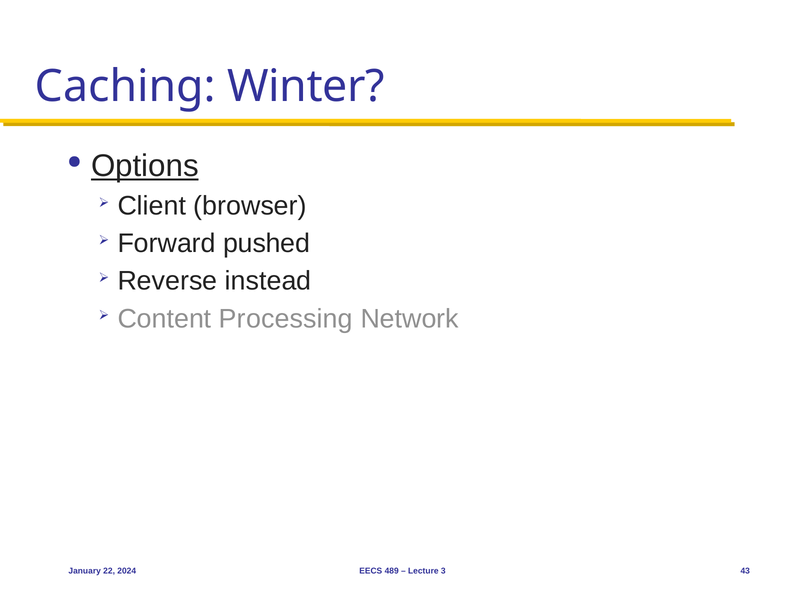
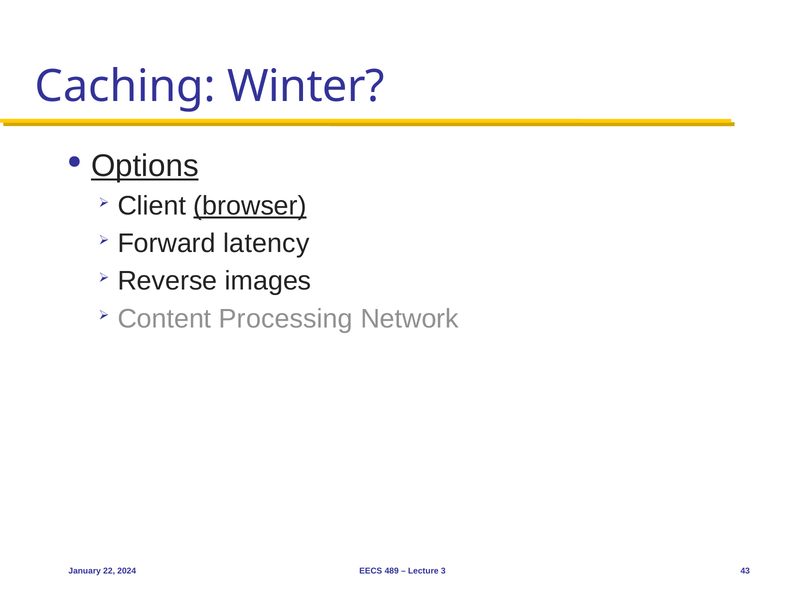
browser underline: none -> present (250, 206)
pushed: pushed -> latency (266, 243)
instead: instead -> images (268, 281)
